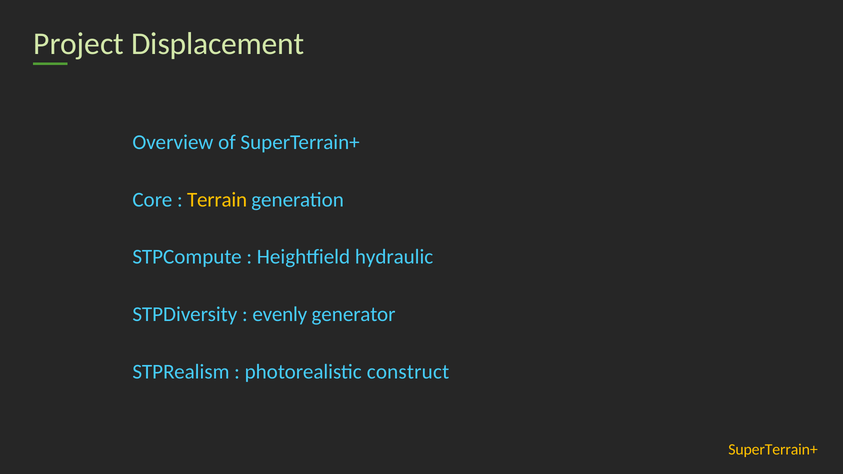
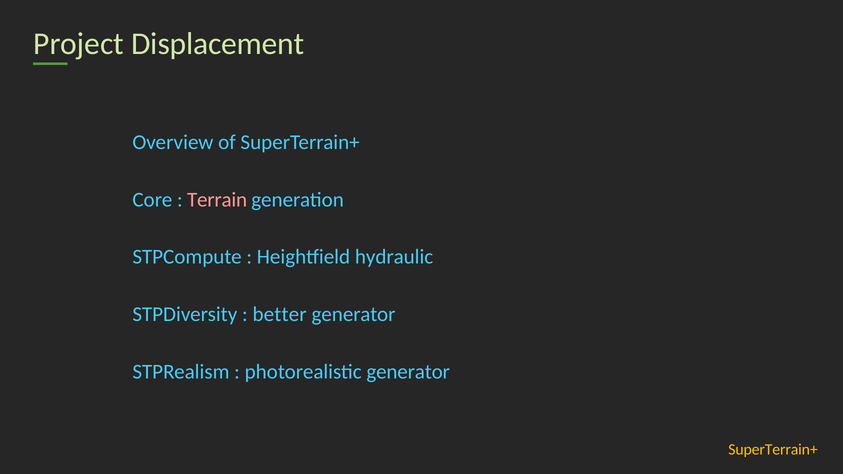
Terrain colour: yellow -> pink (217, 200)
evenly: evenly -> better (280, 314)
photorealistic construct: construct -> generator (408, 372)
